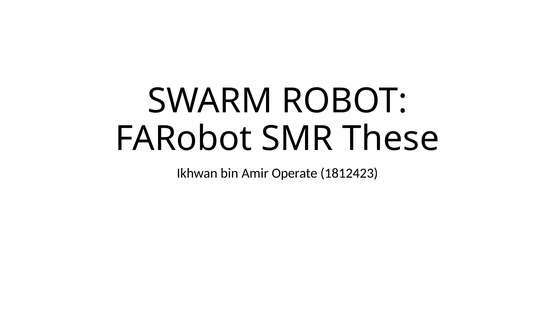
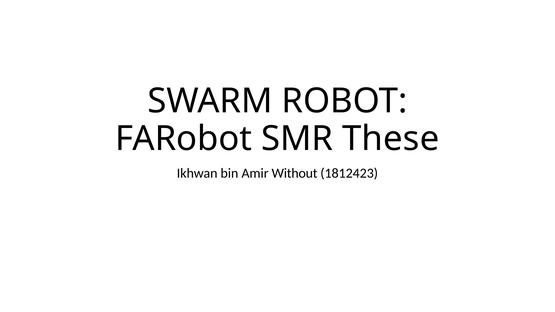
Operate: Operate -> Without (295, 173)
